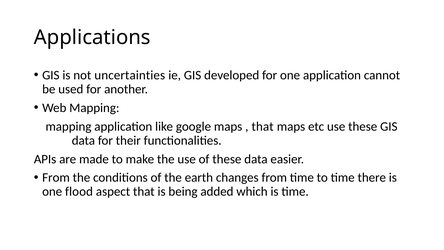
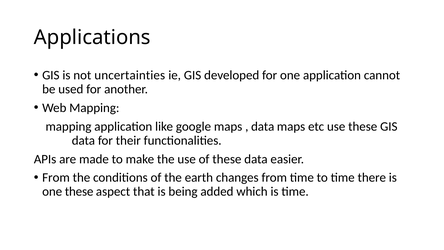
that: that -> data (263, 126)
one flood: flood -> these (79, 191)
